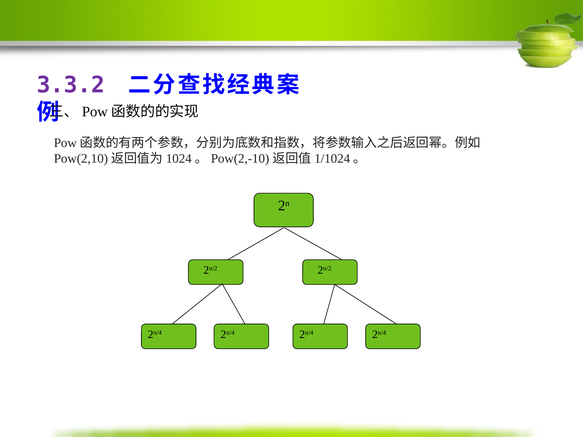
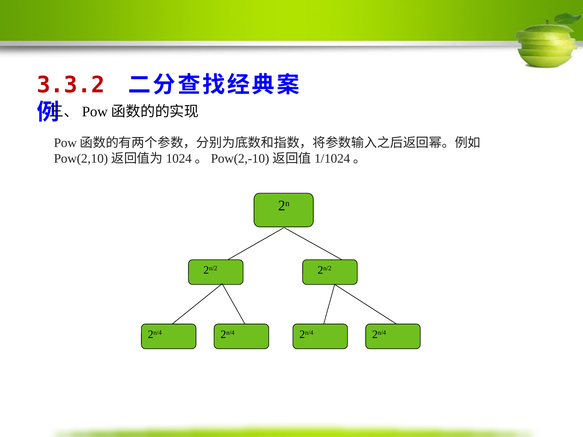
3.3.2 colour: purple -> red (71, 85)
